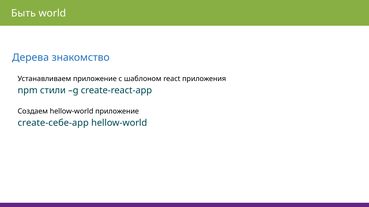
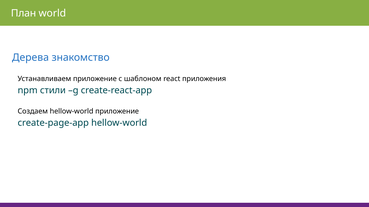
Быть: Быть -> План (24, 13)
create-себе-app: create-себе-app -> create-page-app (53, 123)
